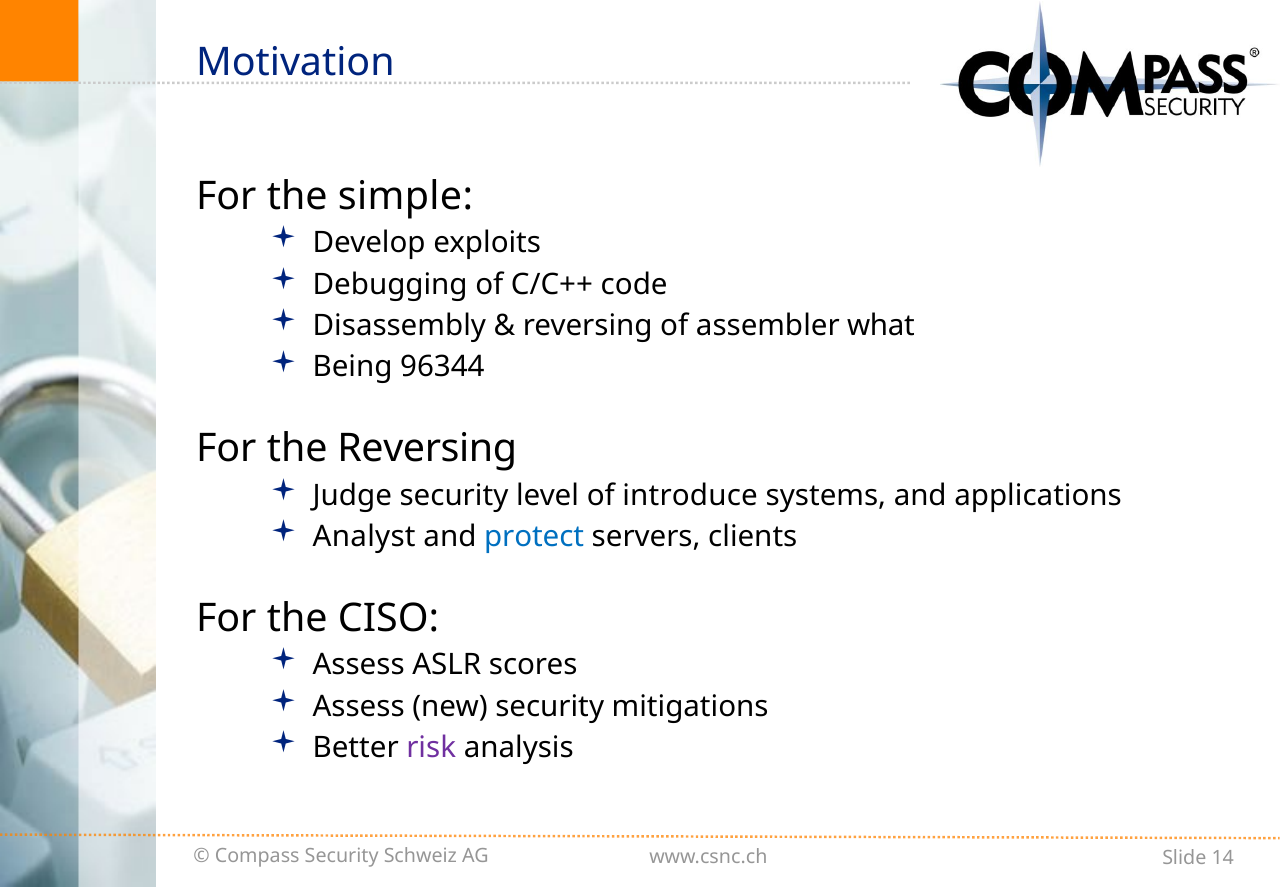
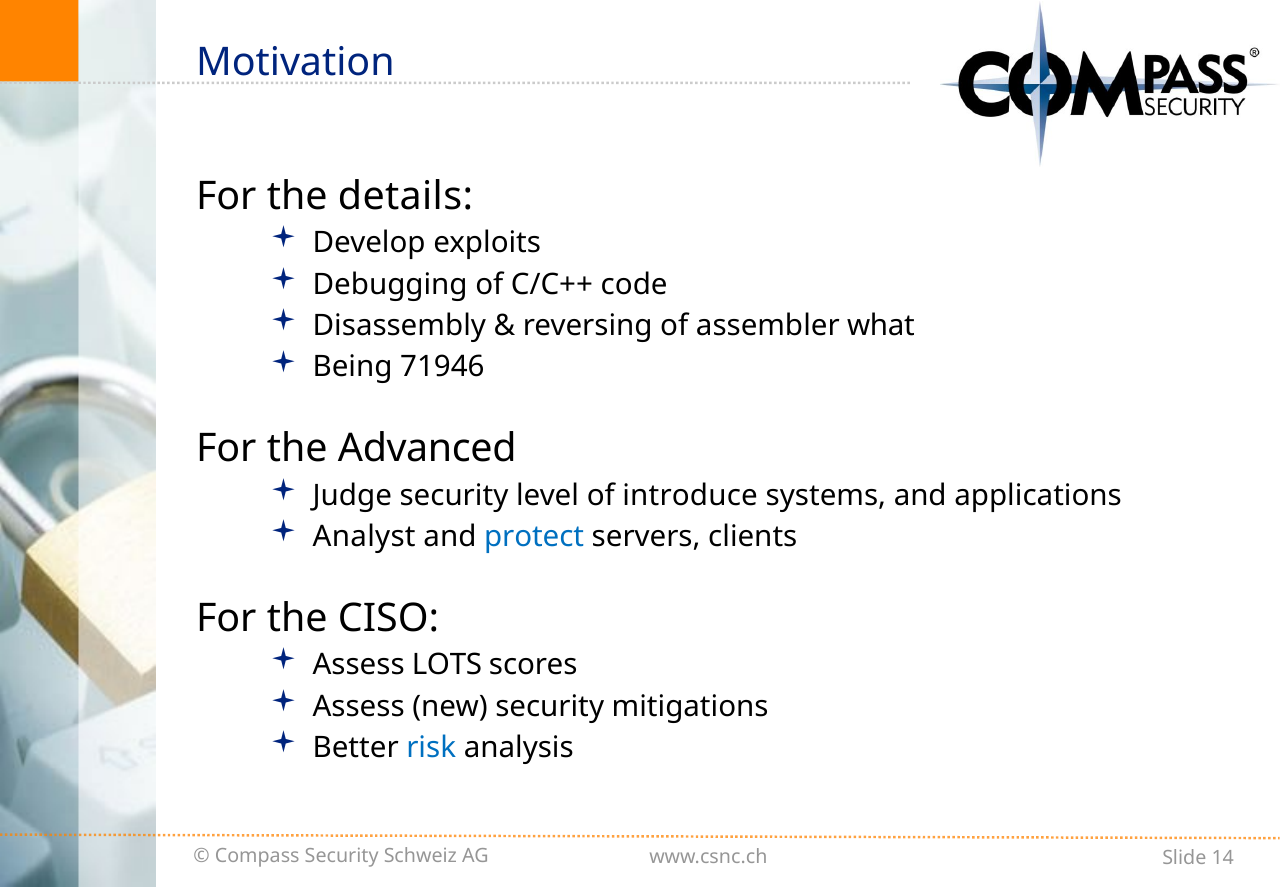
simple: simple -> details (406, 196)
96344: 96344 -> 71946 (442, 367)
the Reversing: Reversing -> Advanced (427, 449)
ASLR: ASLR -> LOTS (447, 665)
risk colour: purple -> blue (431, 748)
